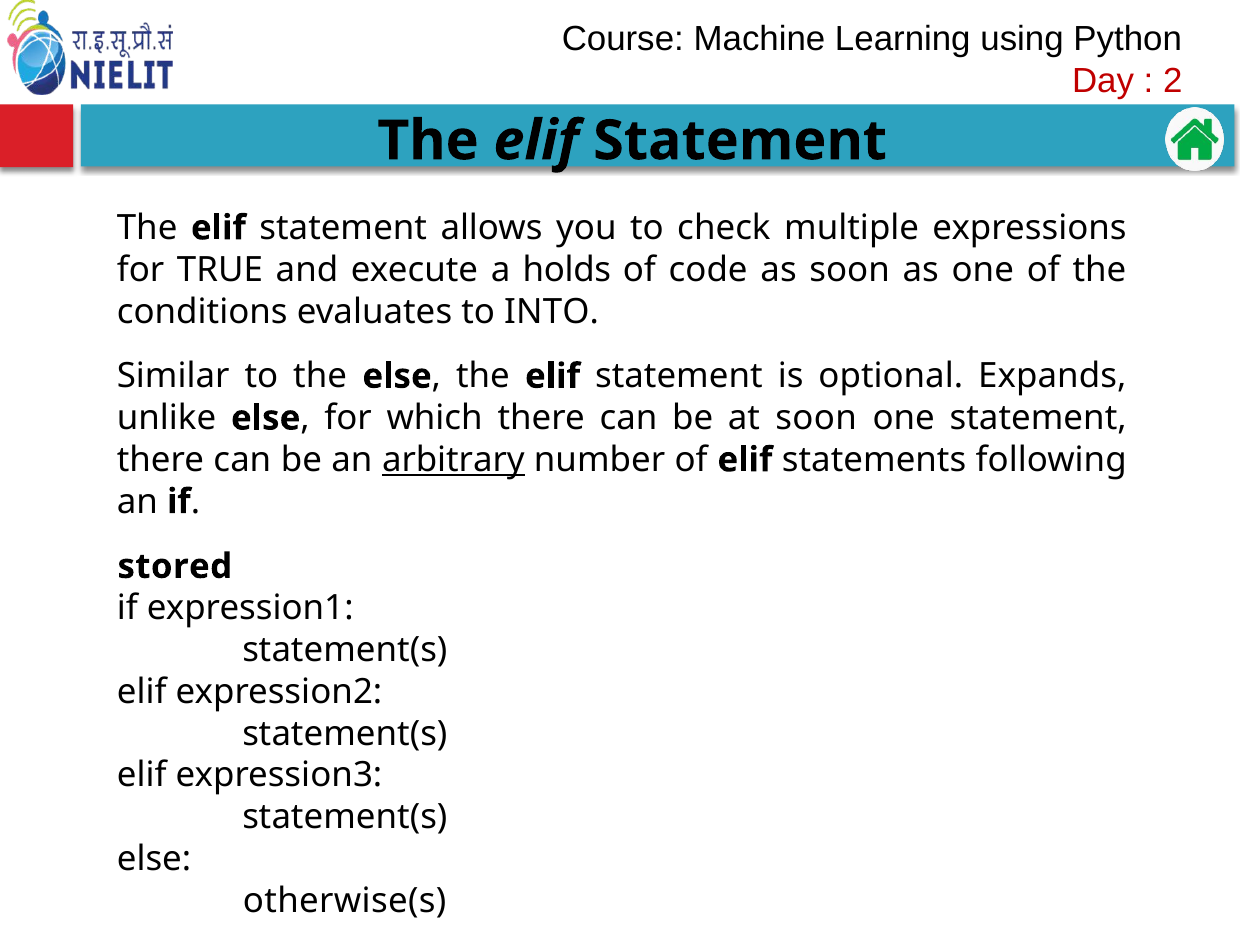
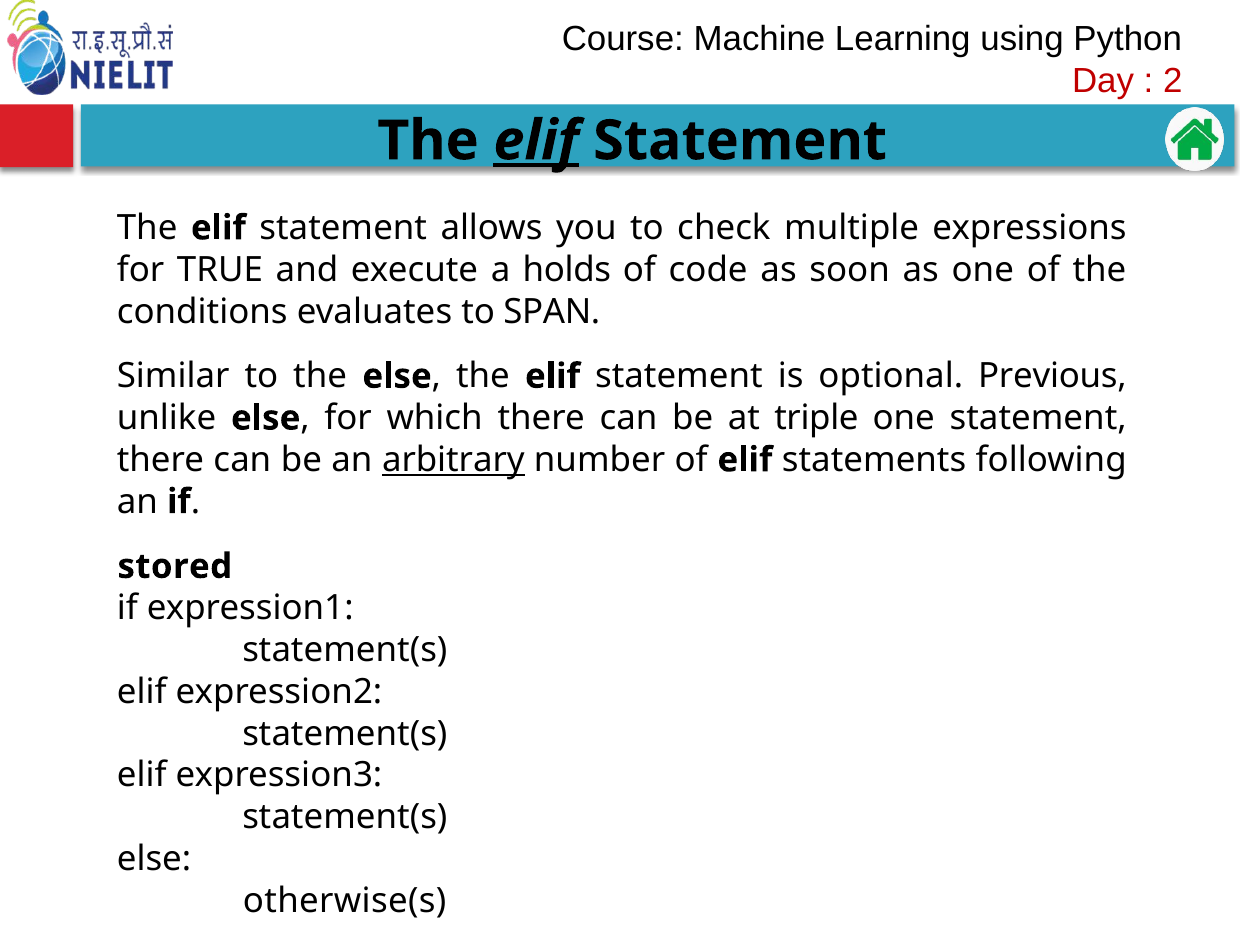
elif underline: none -> present (536, 141)
INTO: INTO -> SPAN (552, 312)
Expands: Expands -> Previous (1052, 376)
at soon: soon -> triple (816, 418)
